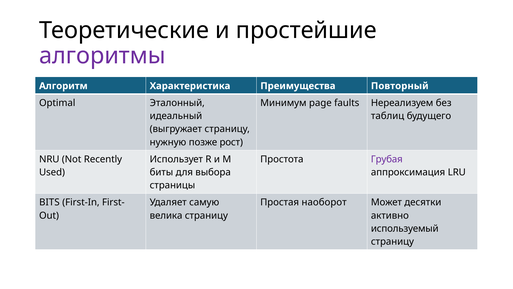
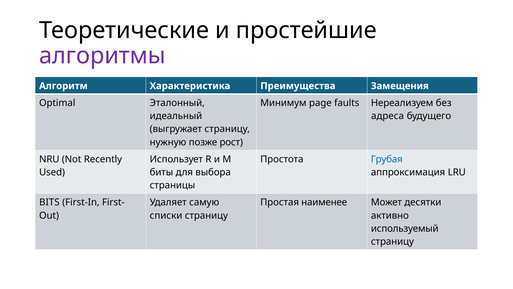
Повторный: Повторный -> Замещения (400, 86)
таблиц: таблиц -> адреса (388, 116)
Грубая colour: purple -> blue (387, 159)
наоборот: наоборот -> наименее (324, 202)
велика: велика -> списки (166, 215)
